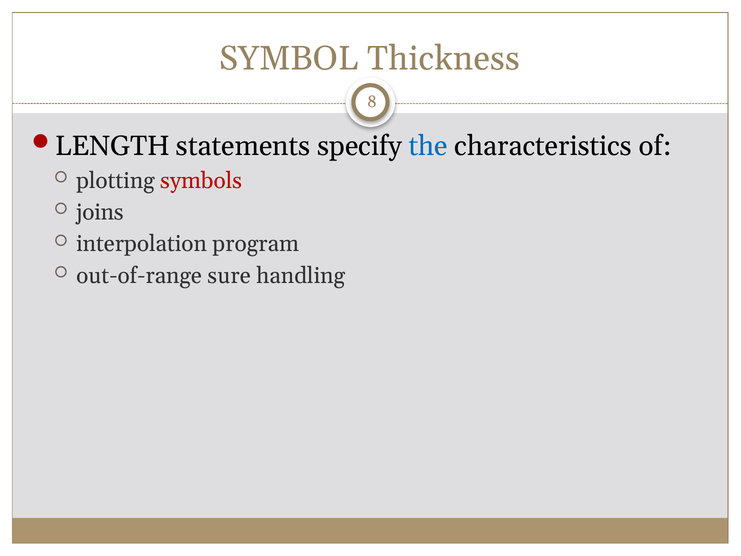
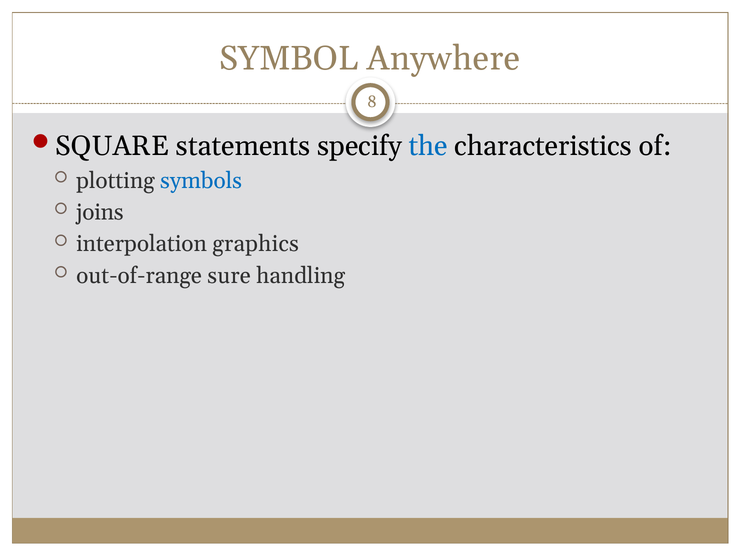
Thickness: Thickness -> Anywhere (444, 58)
LENGTH: LENGTH -> SQUARE (112, 146)
symbols colour: red -> blue (201, 180)
program: program -> graphics (256, 244)
